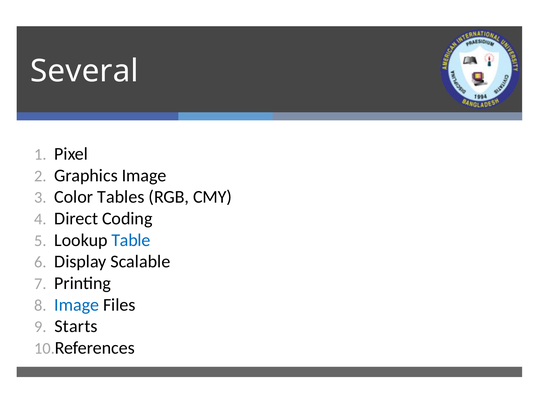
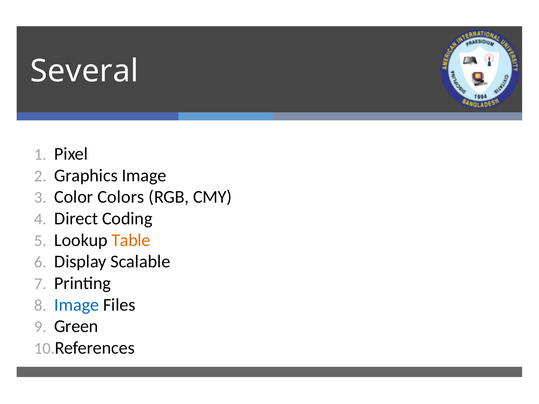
Tables: Tables -> Colors (121, 197)
Table colour: blue -> orange (131, 240)
Starts: Starts -> Green (76, 327)
